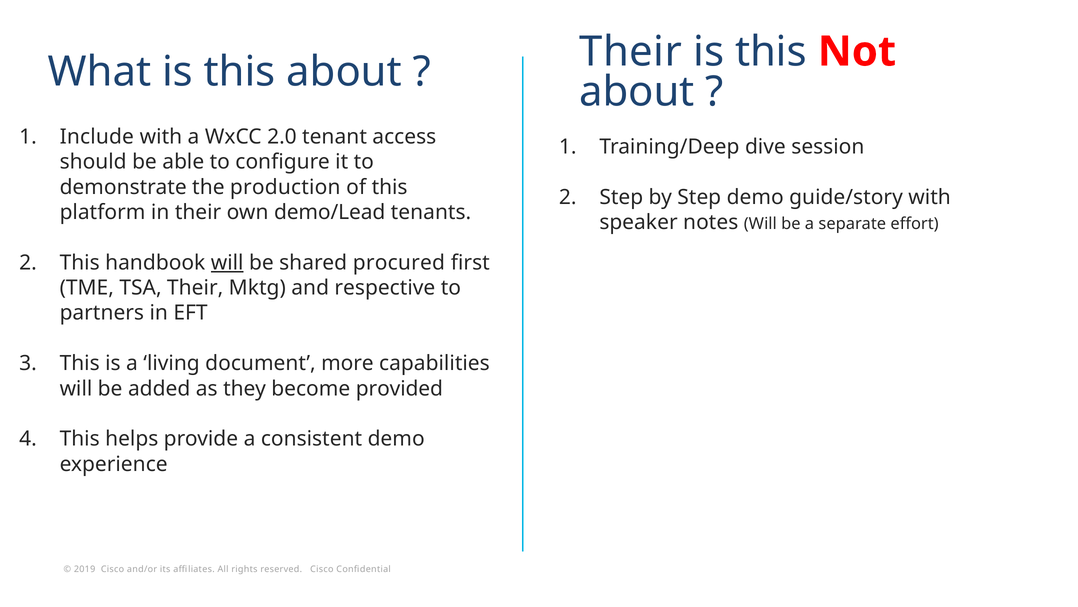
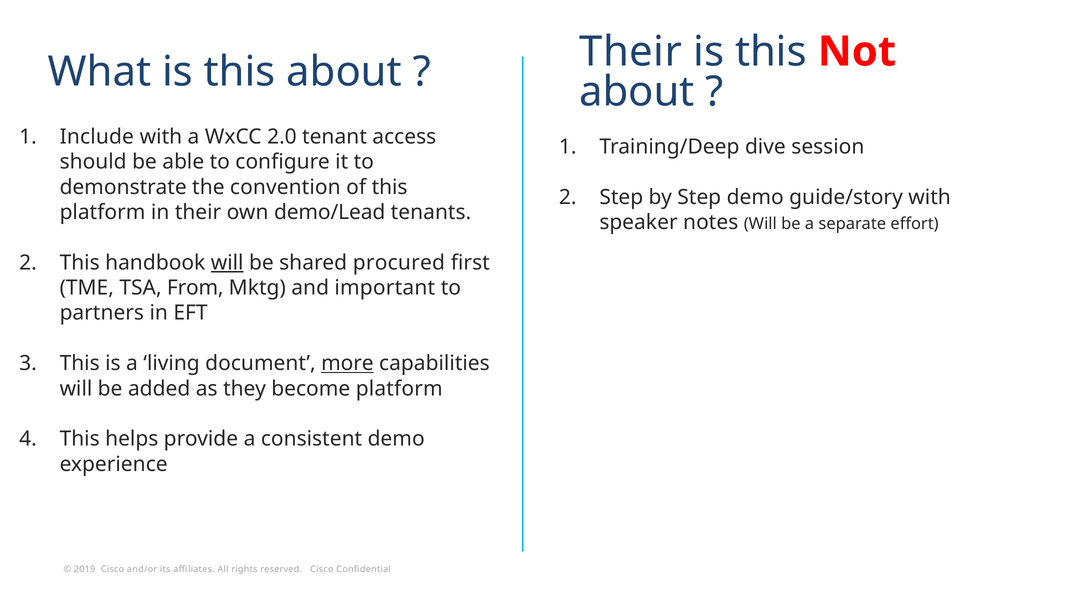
production: production -> convention (285, 187)
TSA Their: Their -> From (195, 288)
respective: respective -> important (385, 288)
more underline: none -> present (347, 363)
become provided: provided -> platform (399, 388)
